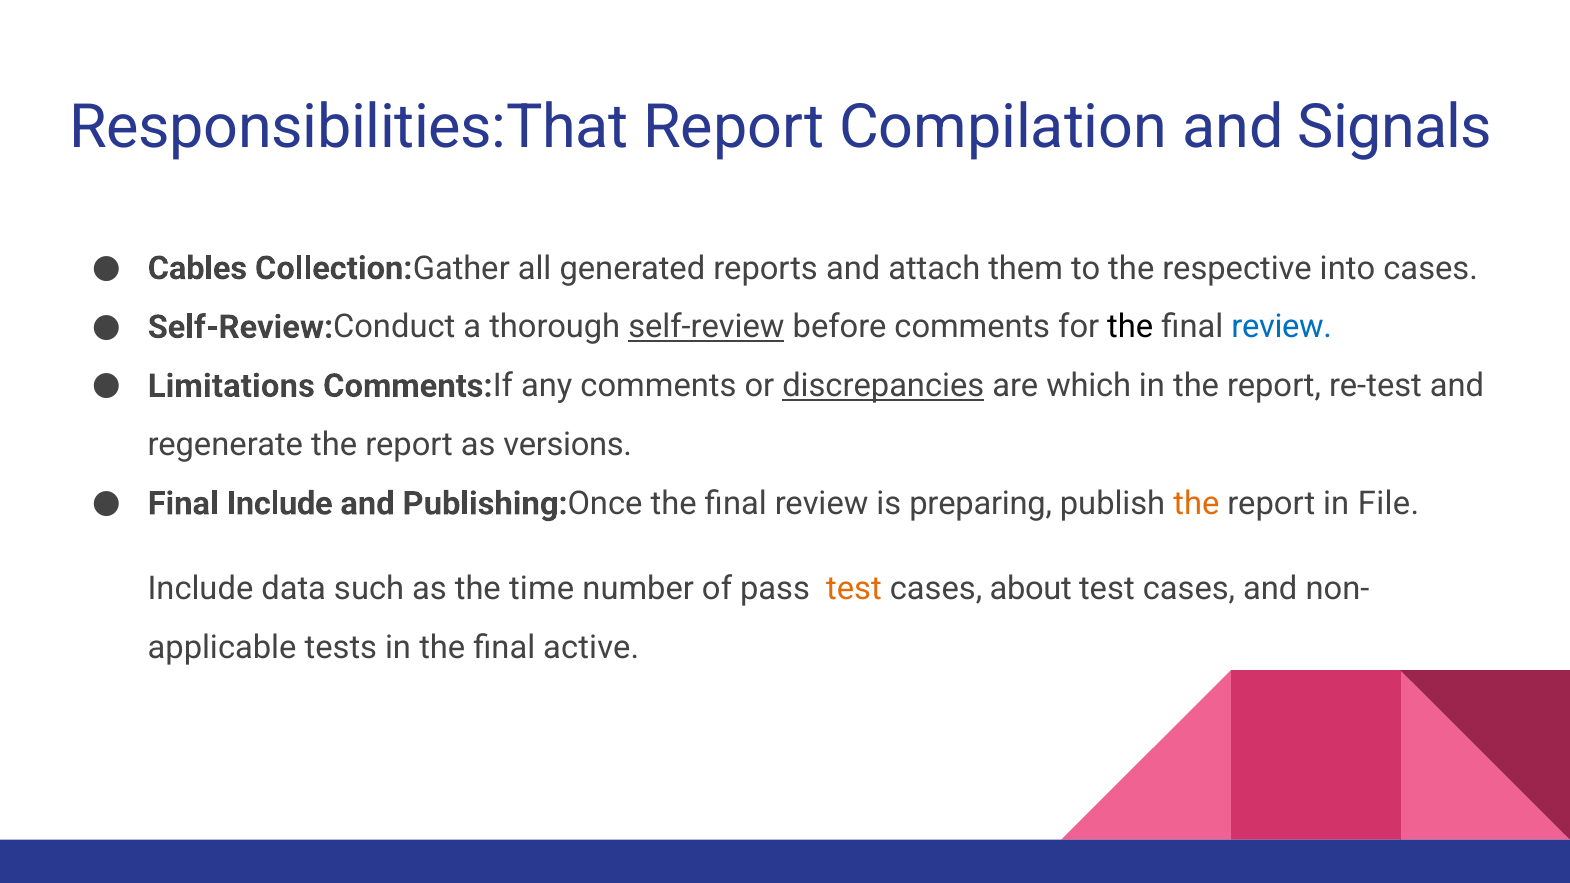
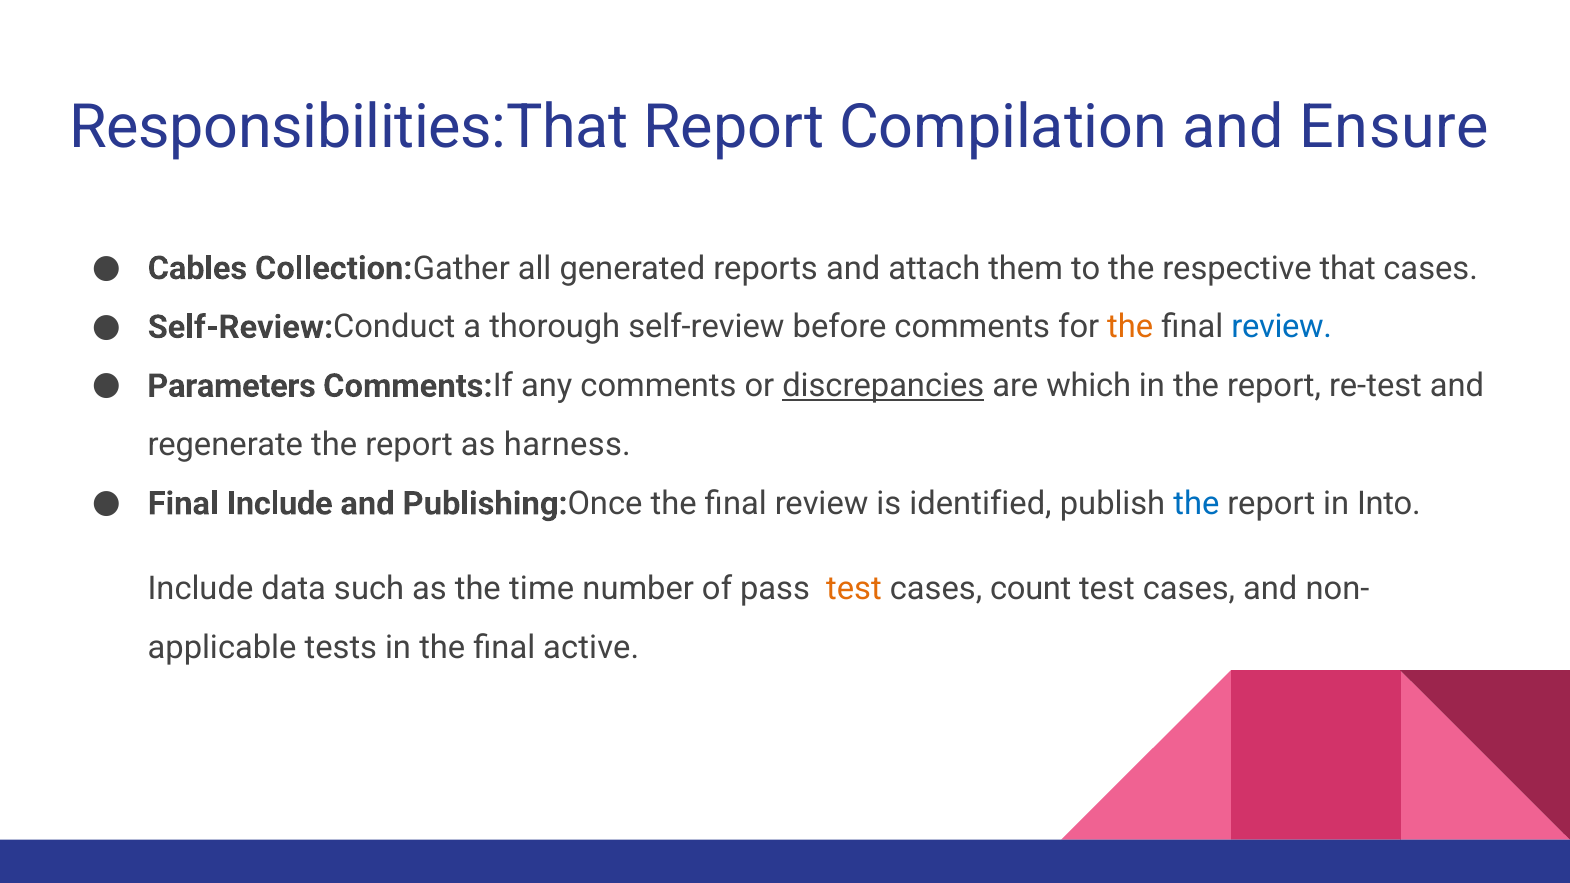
Signals: Signals -> Ensure (1394, 127)
into: into -> that (1348, 268)
self-review underline: present -> none (706, 327)
the colour: black -> orange (1130, 327)
Limitations: Limitations -> Parameters (232, 386)
versions: versions -> harness (567, 445)
preparing: preparing -> identified (980, 504)
the colour: orange -> blue (1196, 504)
File: File -> Into (1389, 504)
about: about -> count (1031, 589)
